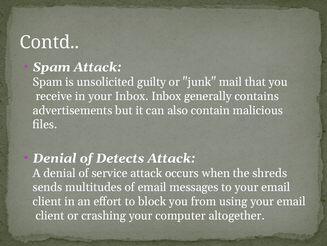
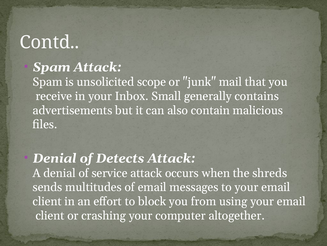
guilty: guilty -> scope (152, 82)
Inbox Inbox: Inbox -> Small (166, 96)
